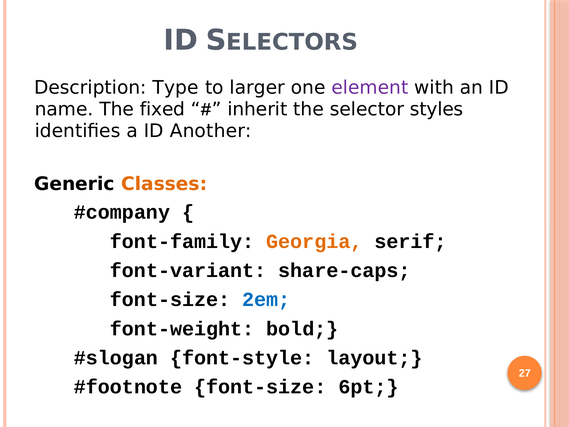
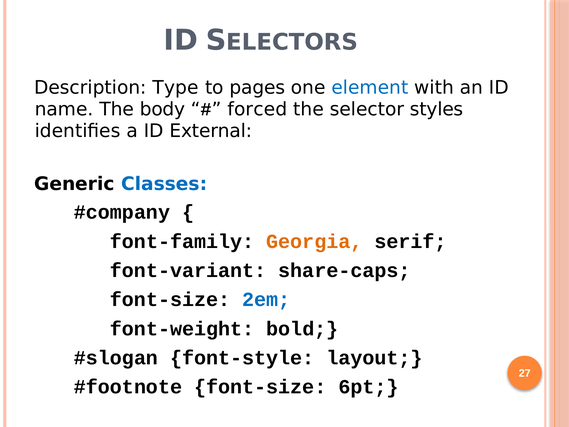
larger: larger -> pages (257, 88)
element colour: purple -> blue (370, 88)
fixed: fixed -> body (162, 109)
inherit: inherit -> forced (257, 109)
Another: Another -> External (211, 131)
Classes colour: orange -> blue (164, 184)
